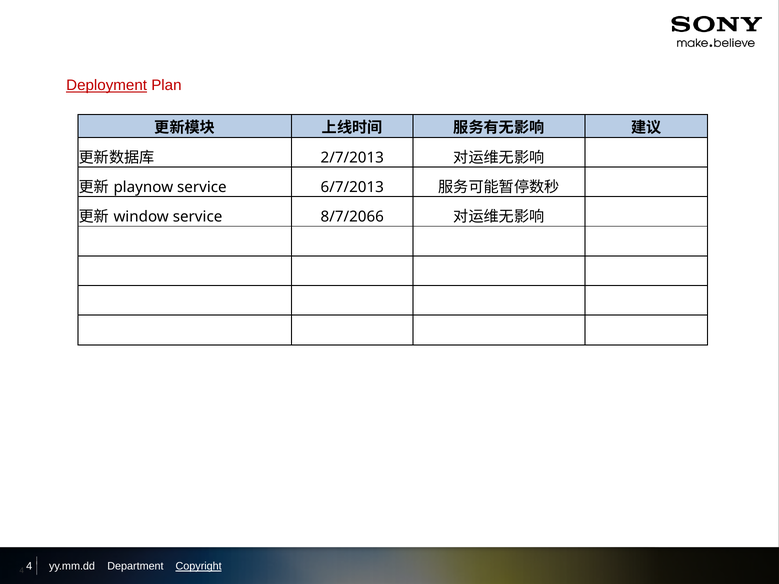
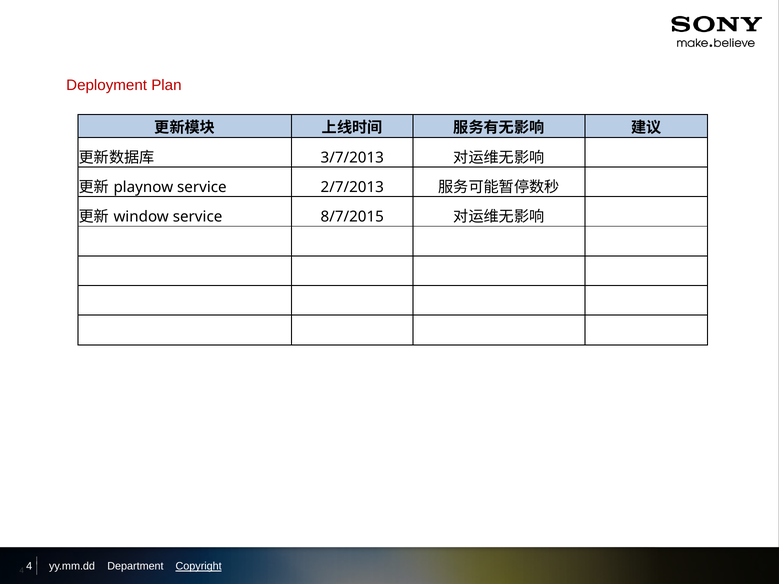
Deployment underline: present -> none (107, 85)
2/7/2013: 2/7/2013 -> 3/7/2013 (352, 158)
6/7/2013: 6/7/2013 -> 2/7/2013 (352, 187)
8/7/2066: 8/7/2066 -> 8/7/2015 (352, 217)
